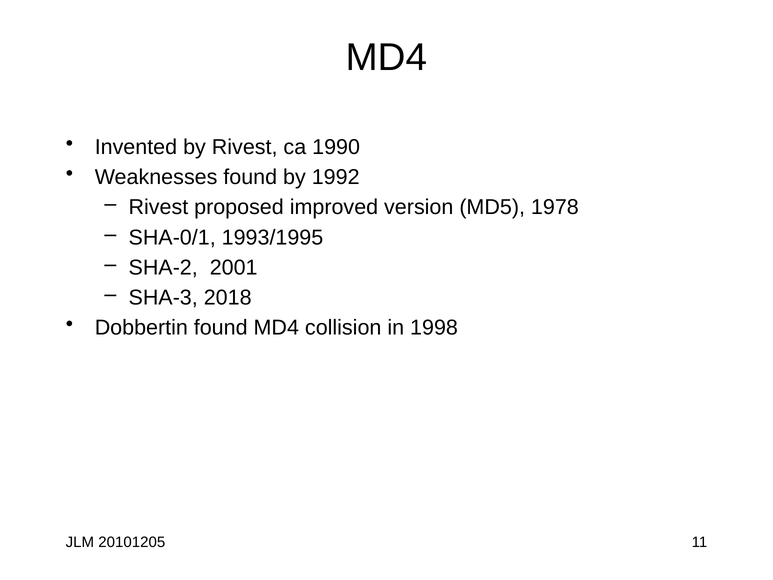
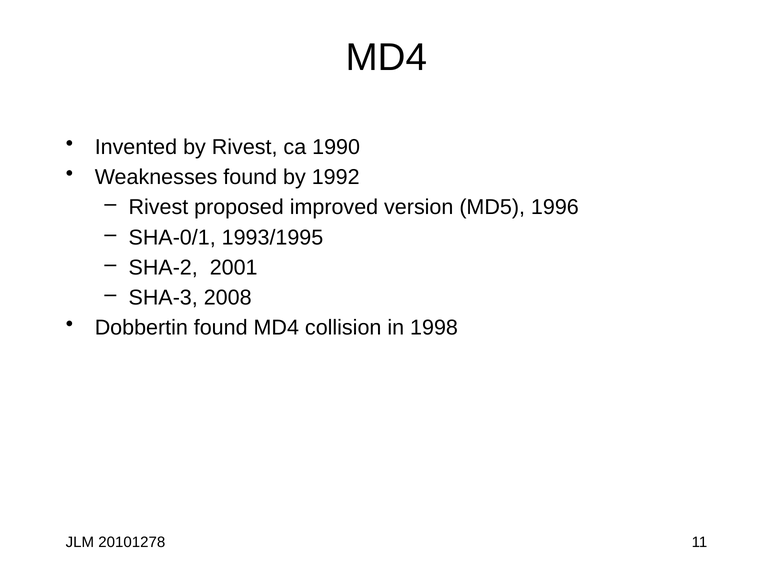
1978: 1978 -> 1996 (555, 207)
2018: 2018 -> 2008 (228, 297)
20101205: 20101205 -> 20101278 (132, 542)
